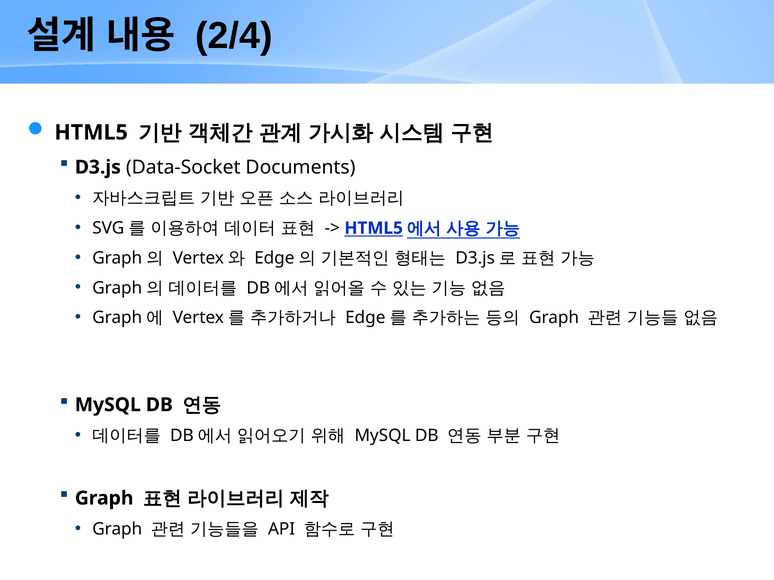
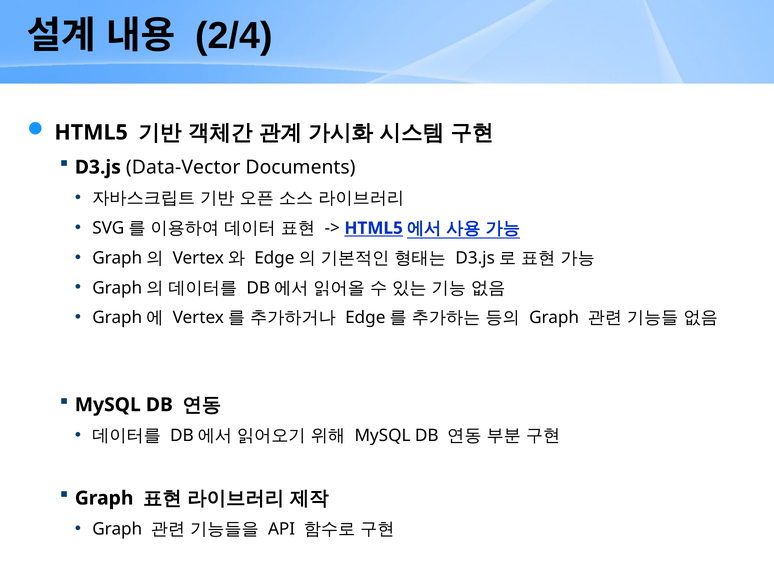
Data-Socket: Data-Socket -> Data-Vector (183, 167)
